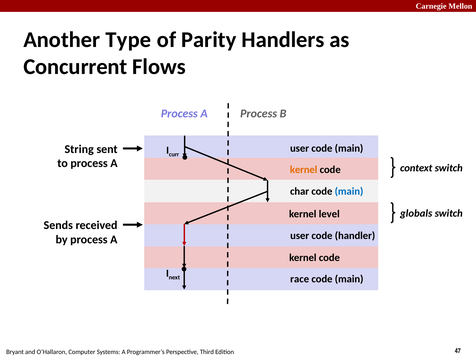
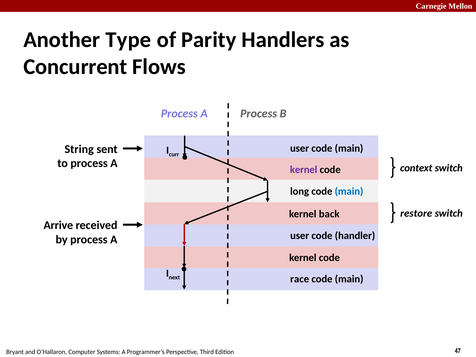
kernel colour: orange -> purple (304, 170)
char: char -> long (300, 191)
globals: globals -> restore (416, 213)
level: level -> back (329, 214)
Sends: Sends -> Arrive (58, 225)
